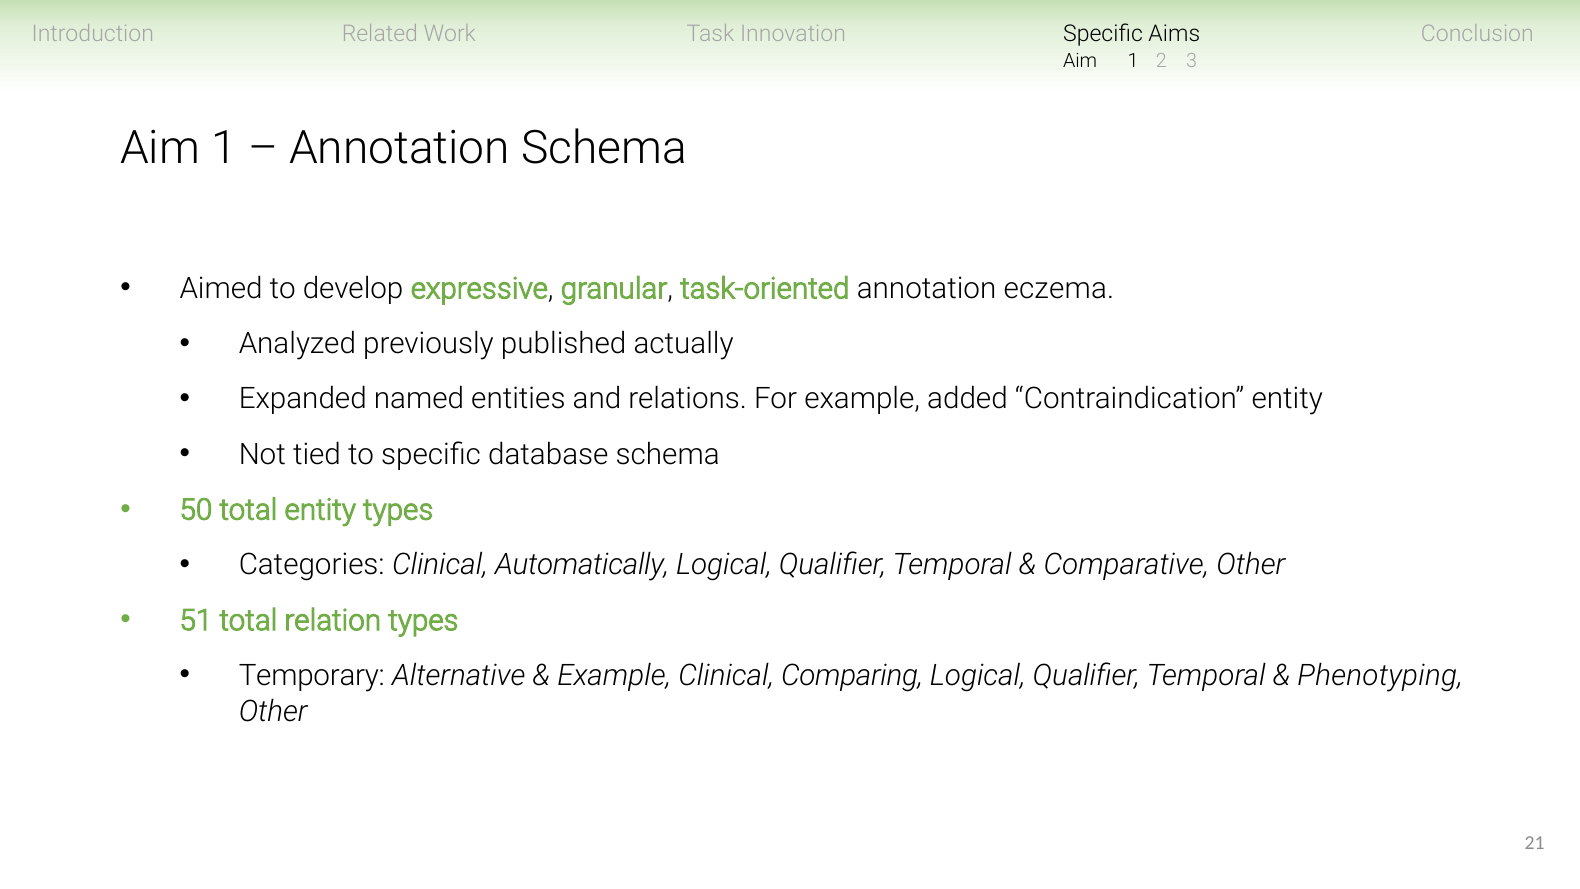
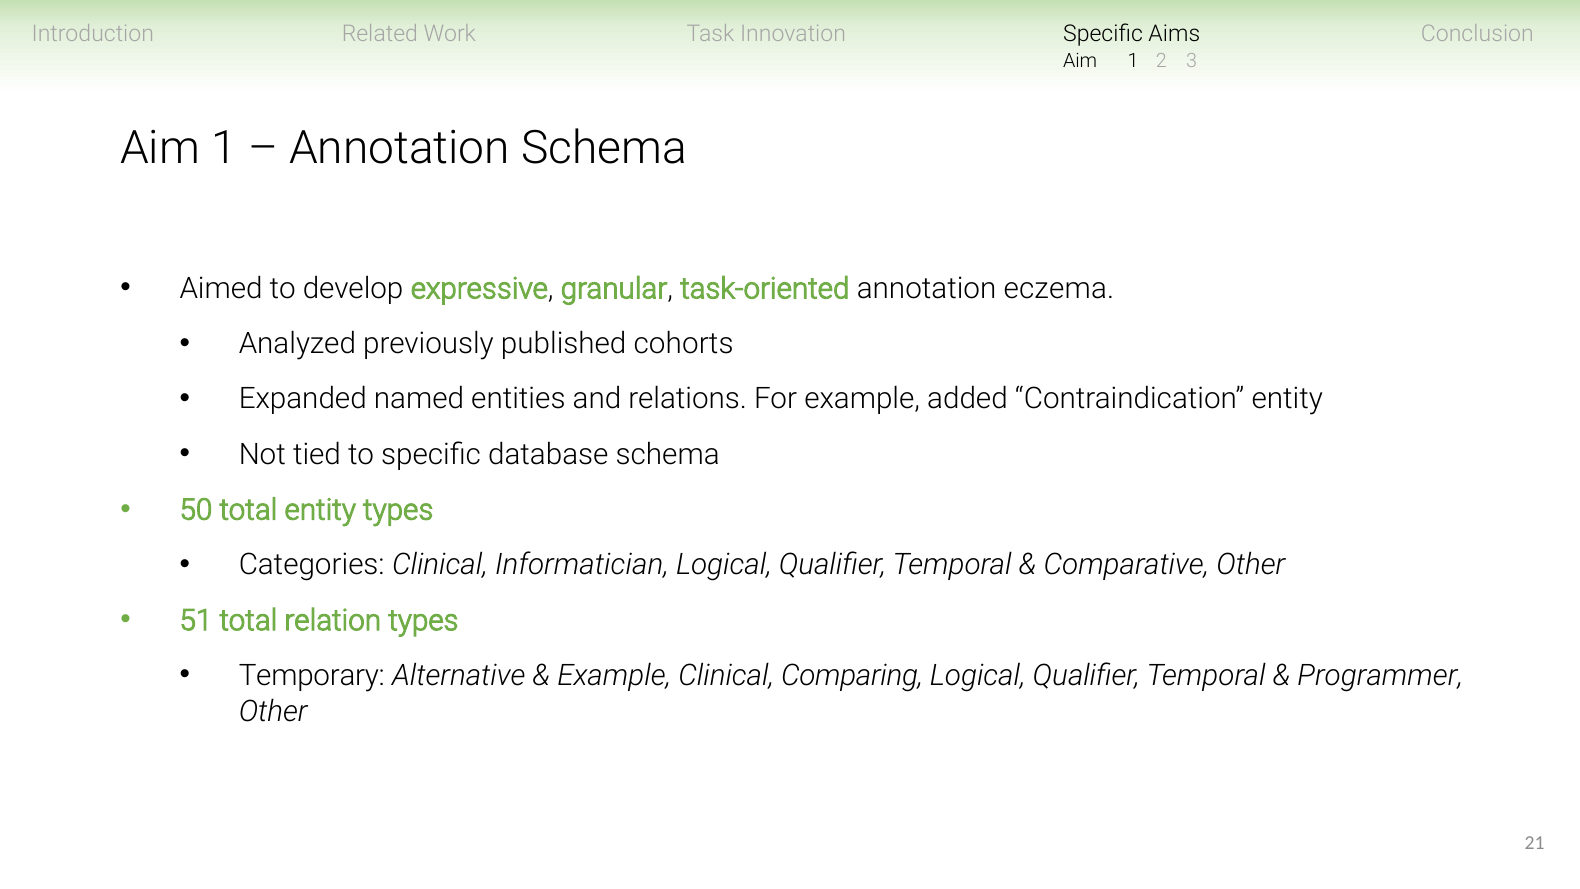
actually: actually -> cohorts (684, 344)
Automatically: Automatically -> Informatician (582, 565)
Phenotyping: Phenotyping -> Programmer (1380, 676)
